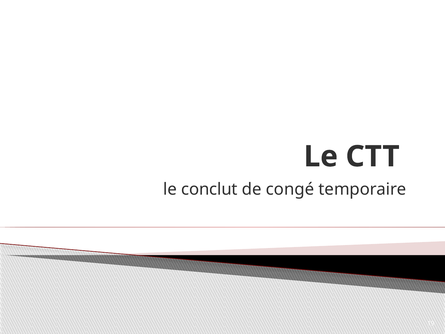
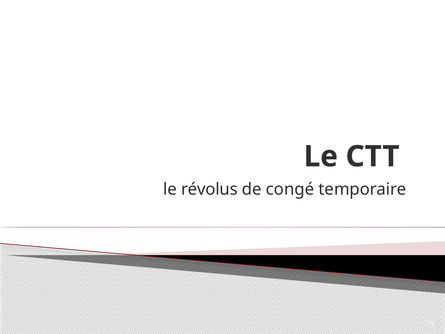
conclut: conclut -> révolus (209, 189)
